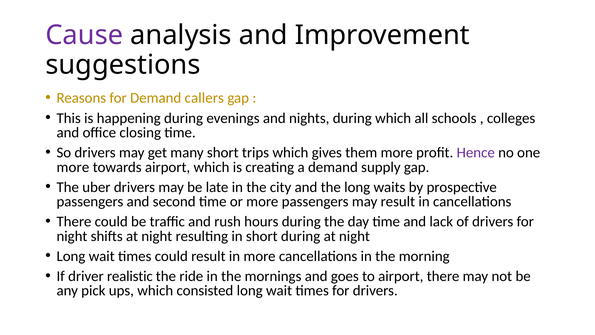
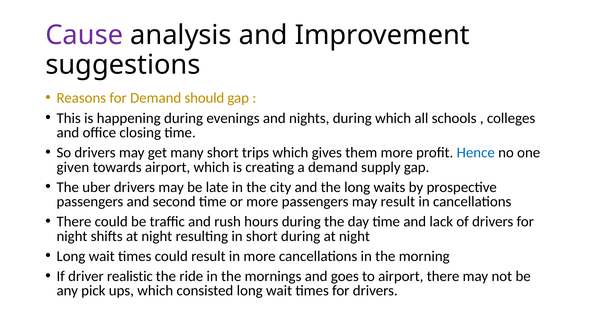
callers: callers -> should (204, 98)
Hence colour: purple -> blue (476, 152)
more: more -> given (73, 167)
